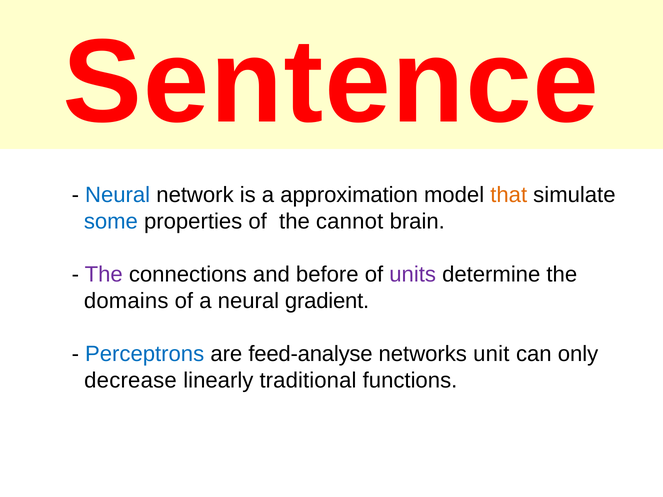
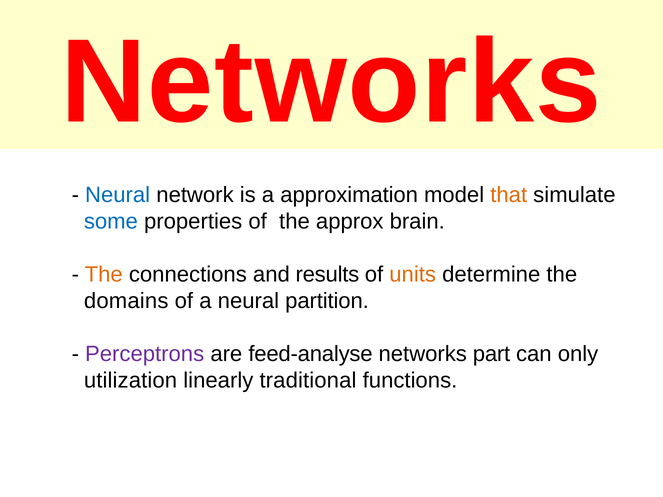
Sentence: Sentence -> Networks (331, 83)
cannot: cannot -> approx (350, 221)
The colour: purple -> orange (104, 274)
before: before -> results (327, 274)
units colour: purple -> orange (413, 274)
gradient: gradient -> partition (327, 301)
Perceptrons colour: blue -> purple (145, 354)
unit: unit -> part (492, 354)
decrease: decrease -> utilization (131, 380)
